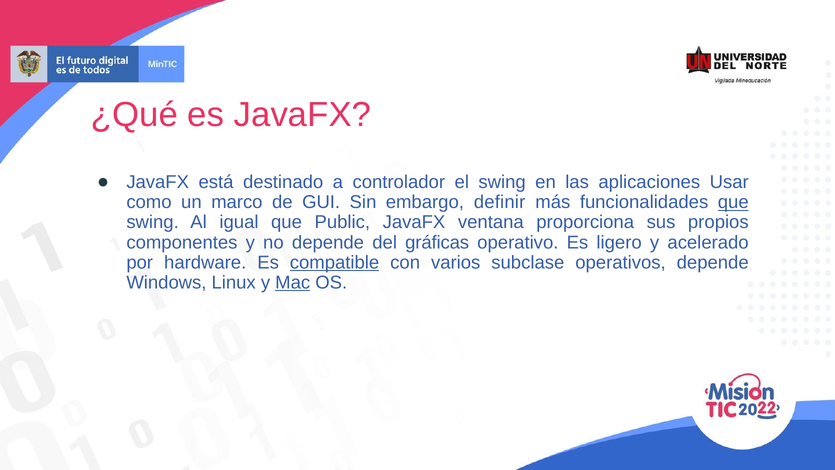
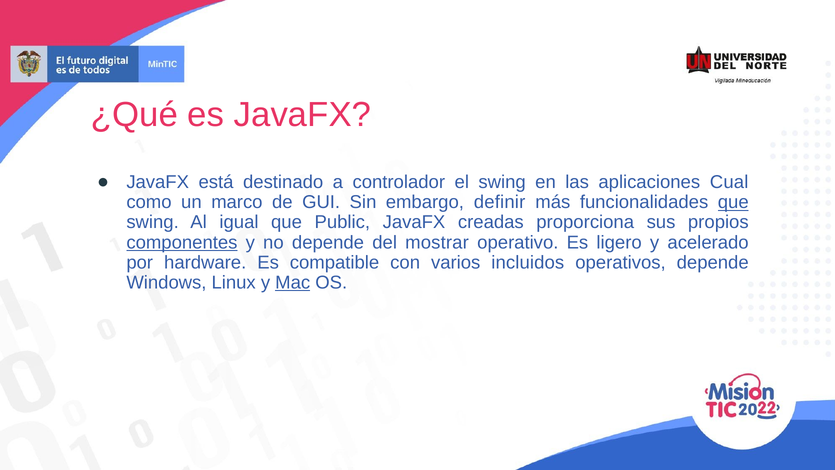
Usar: Usar -> Cual (729, 182)
ventana: ventana -> creadas (491, 222)
componentes underline: none -> present (182, 242)
gráficas: gráficas -> mostrar (437, 242)
compatible underline: present -> none (335, 262)
subclase: subclase -> incluidos (528, 262)
